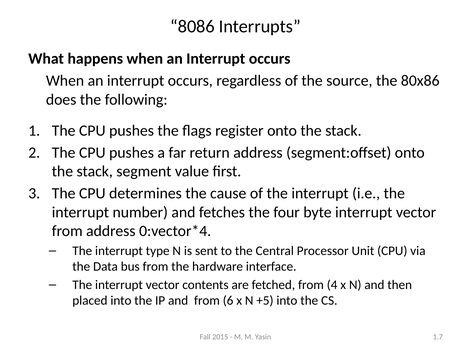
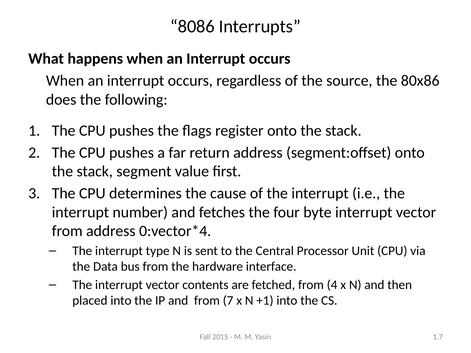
6: 6 -> 7 (228, 301)
+5: +5 -> +1 (265, 301)
